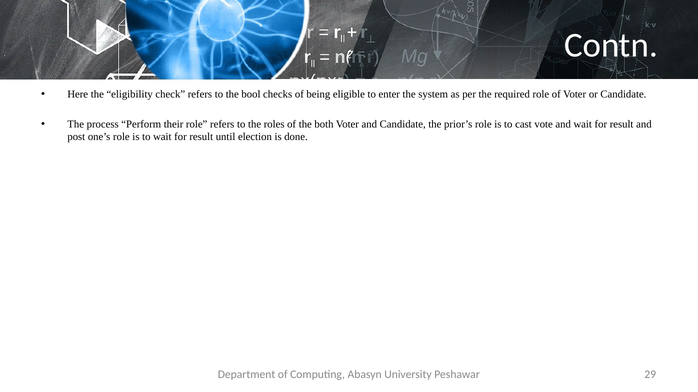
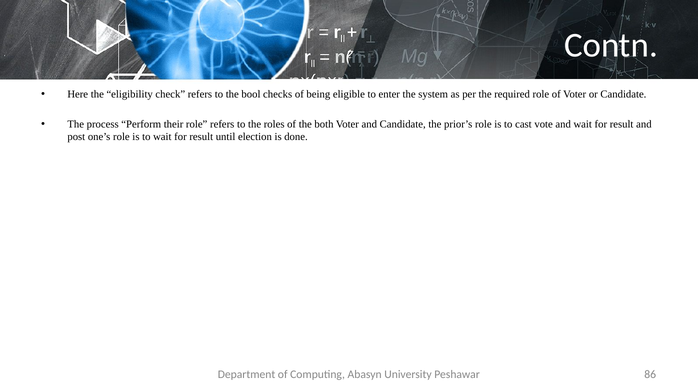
29: 29 -> 86 (650, 375)
